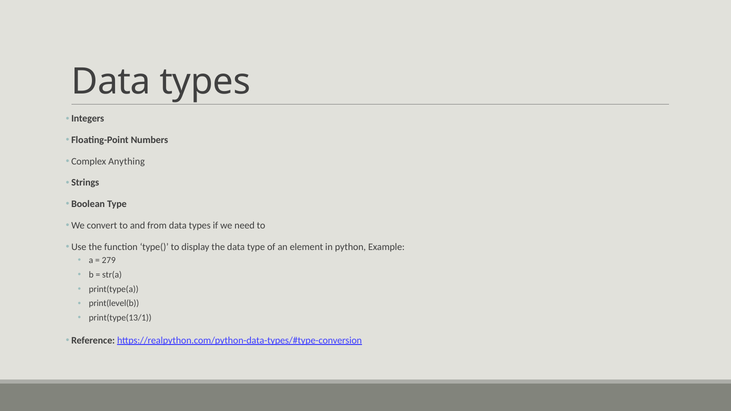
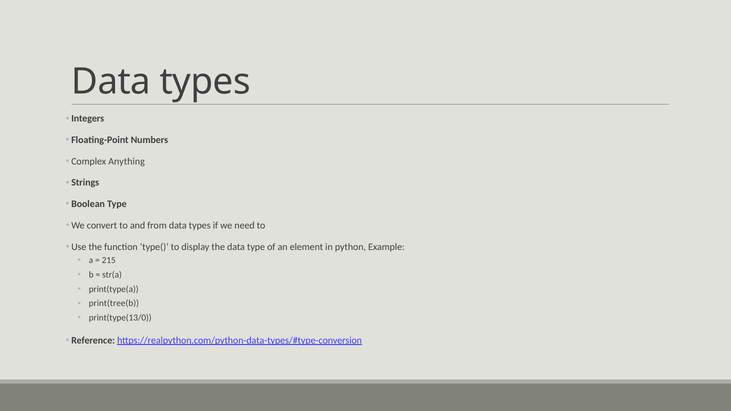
279: 279 -> 215 (109, 260)
print(level(b: print(level(b -> print(tree(b (114, 304)
print(type(13/1: print(type(13/1 -> print(type(13/0 (120, 318)
